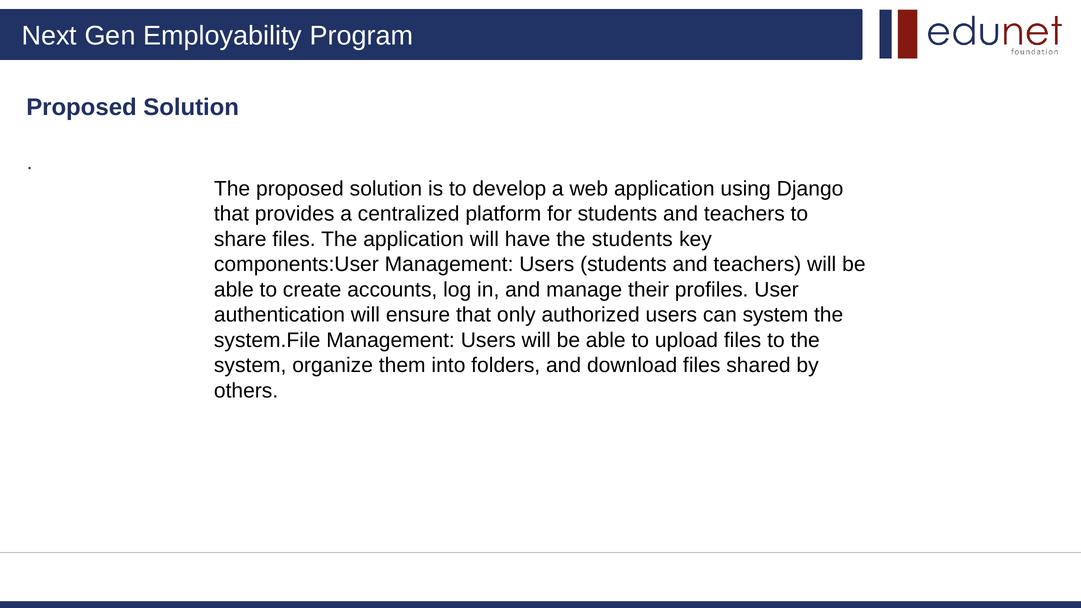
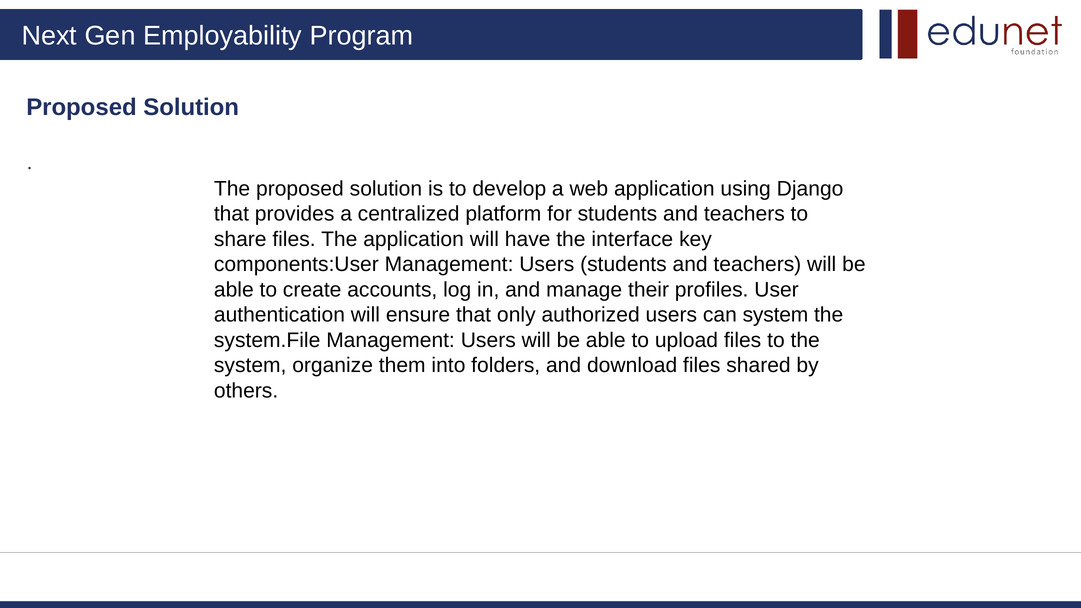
the students: students -> interface (632, 239)
